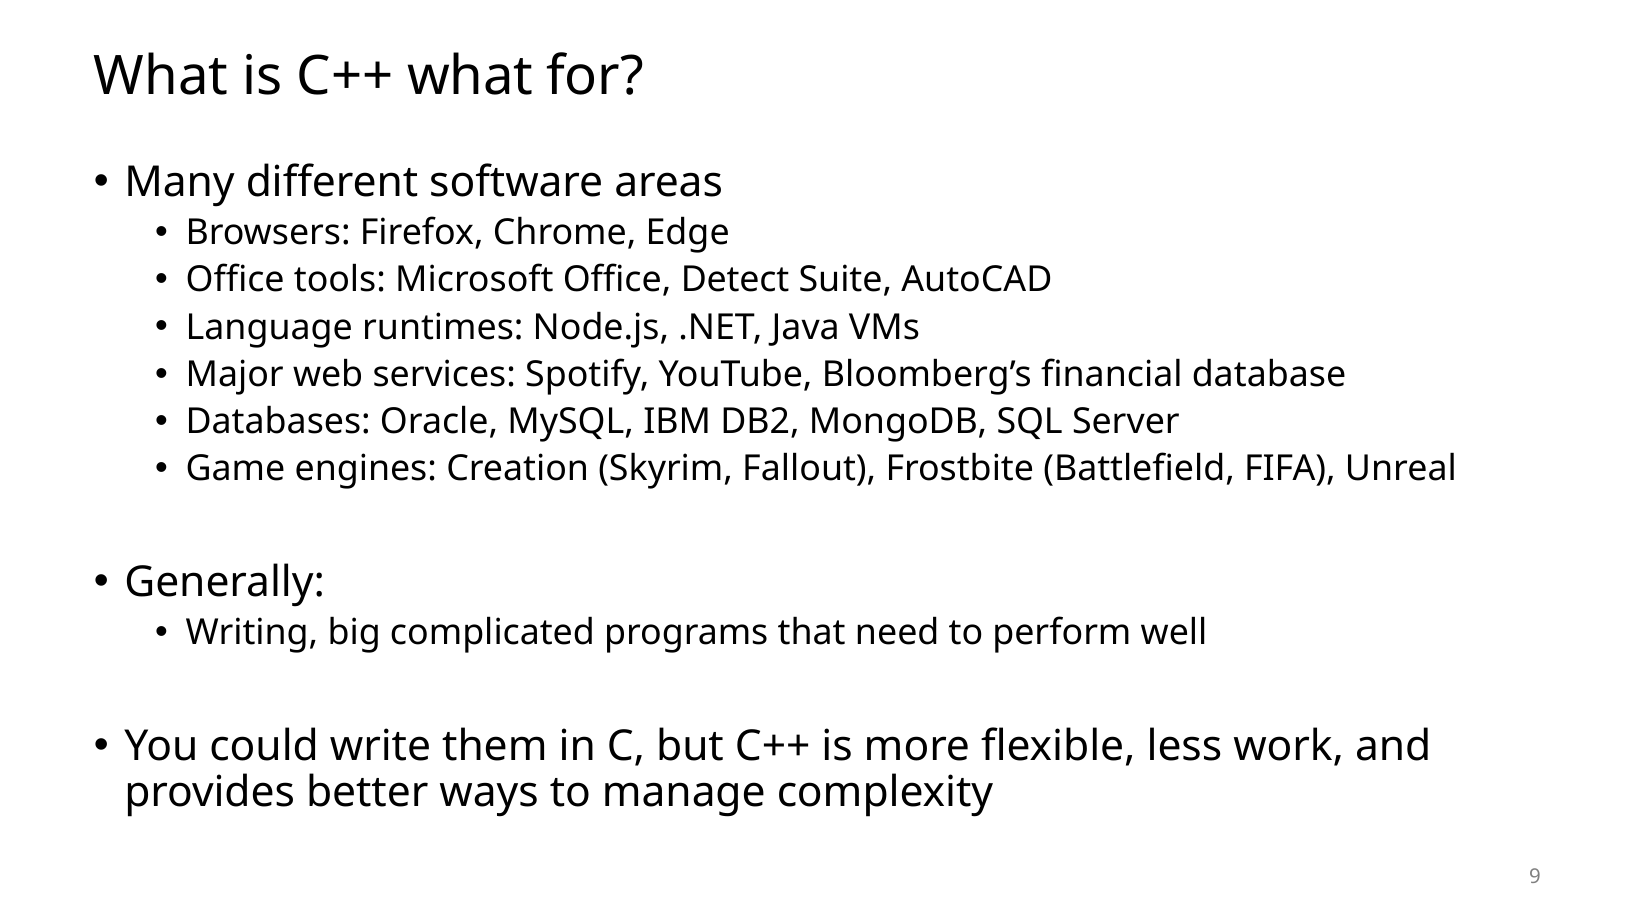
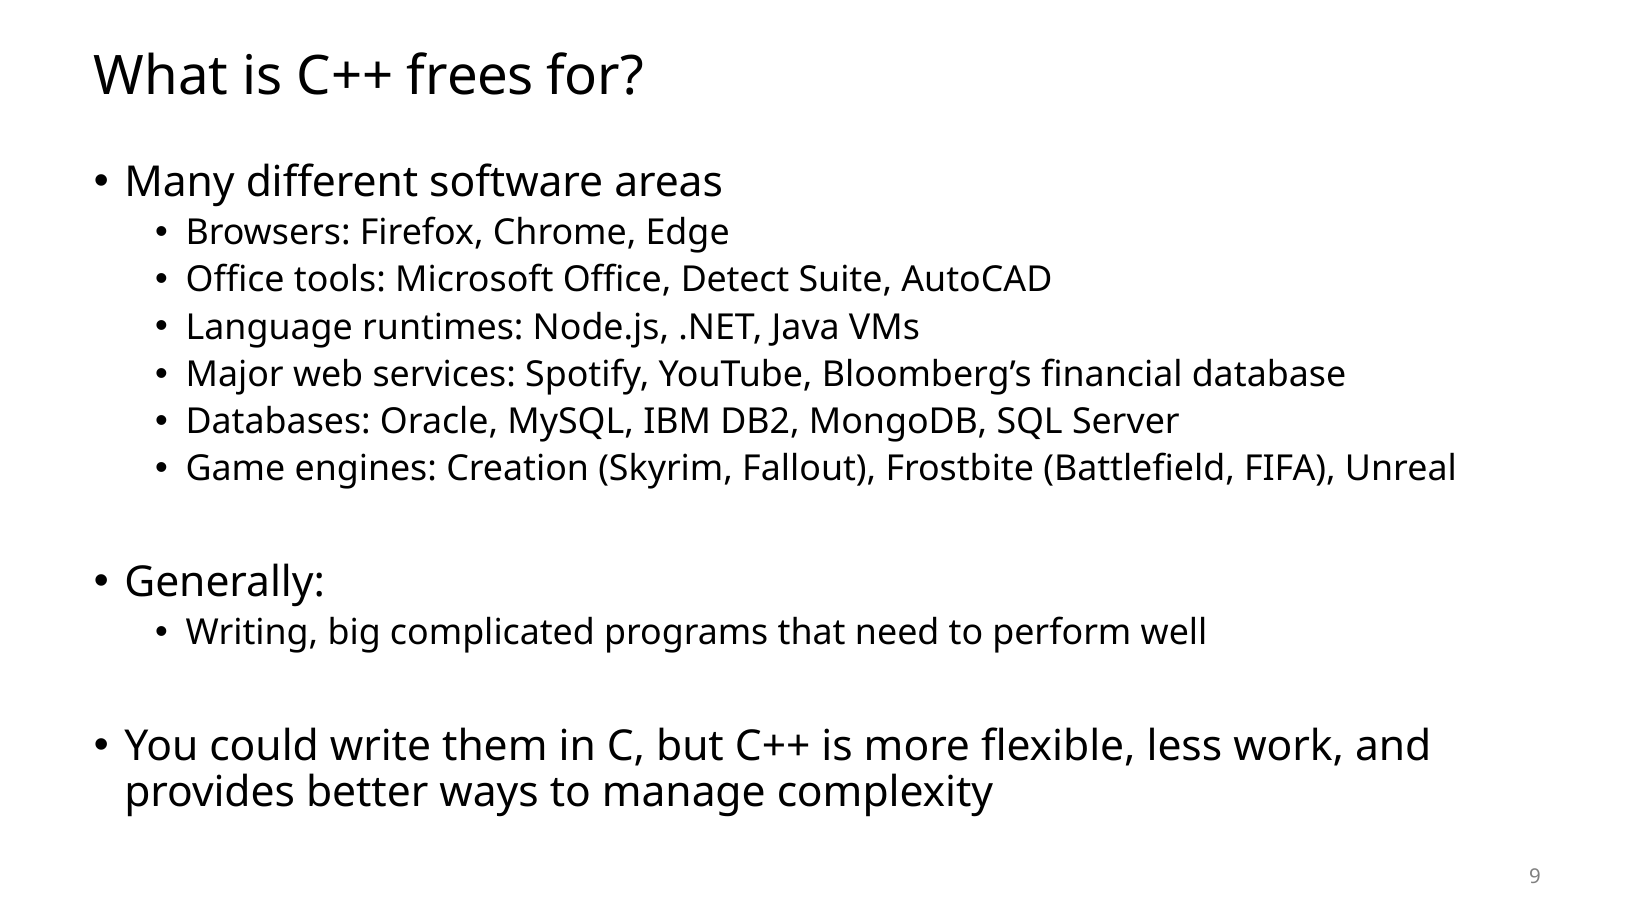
C++ what: what -> frees (470, 76)
